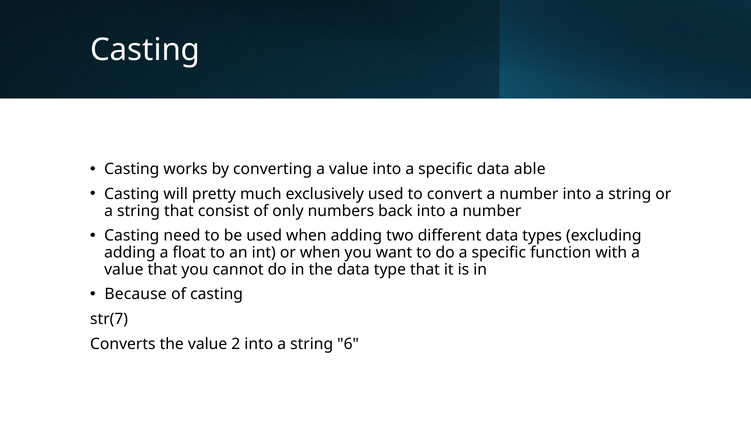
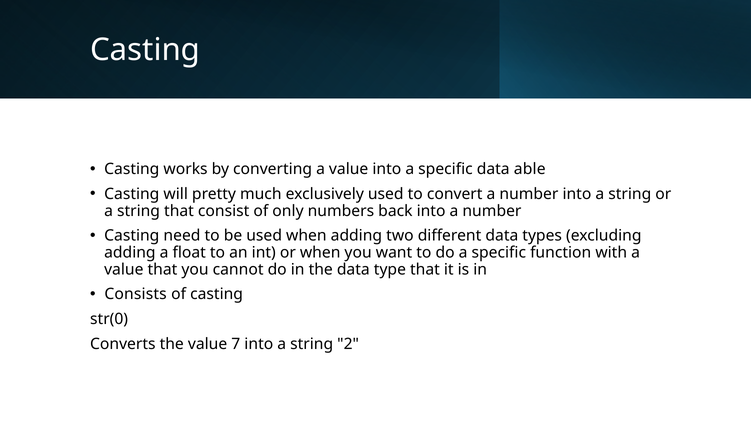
Because: Because -> Consists (136, 294)
str(7: str(7 -> str(0 (109, 319)
2: 2 -> 7 (236, 343)
6: 6 -> 2 (348, 343)
